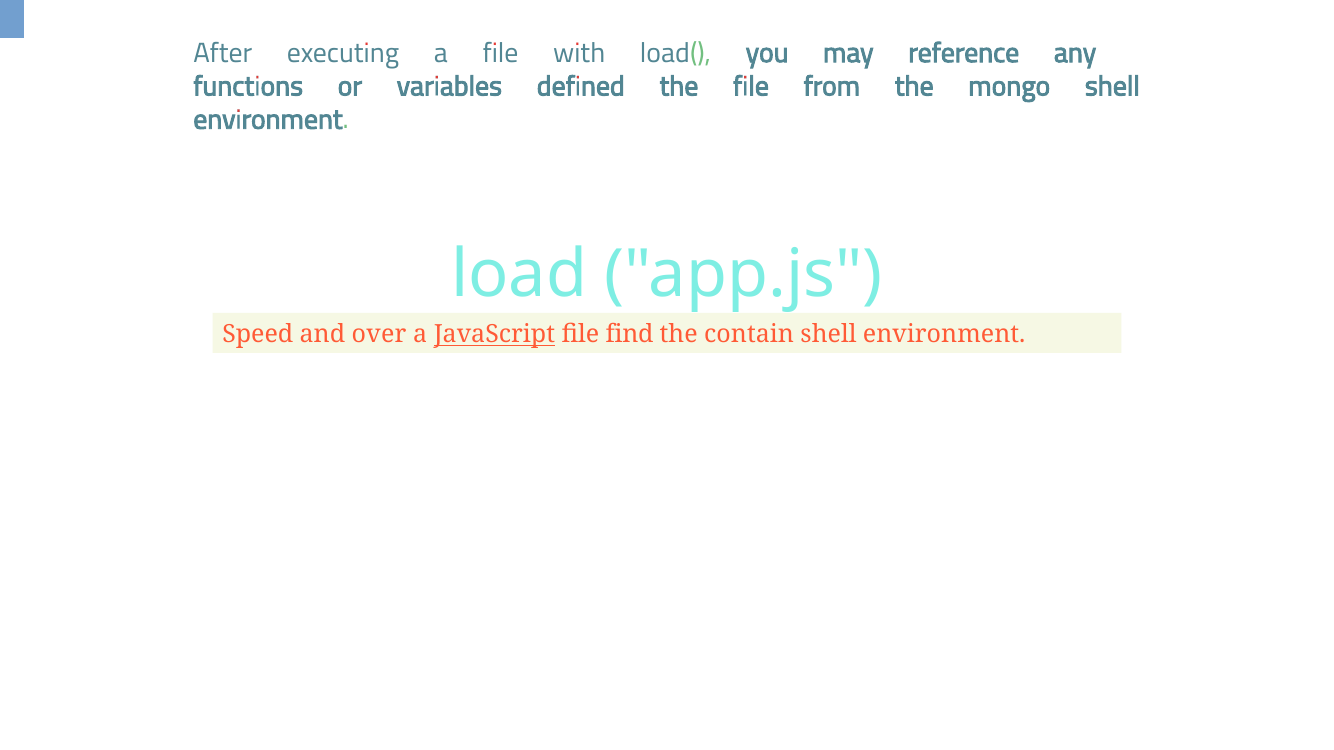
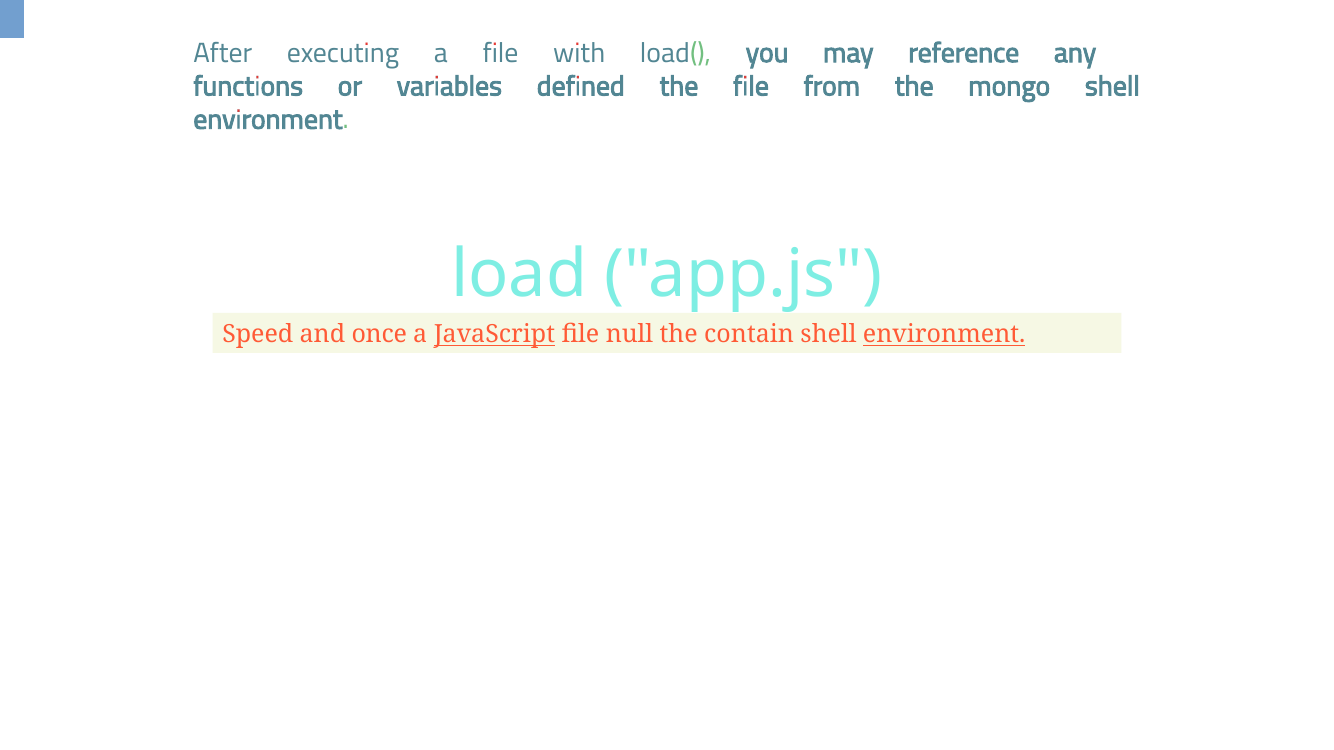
over: over -> once (379, 335)
find: find -> null (629, 335)
environment underline: none -> present (944, 335)
